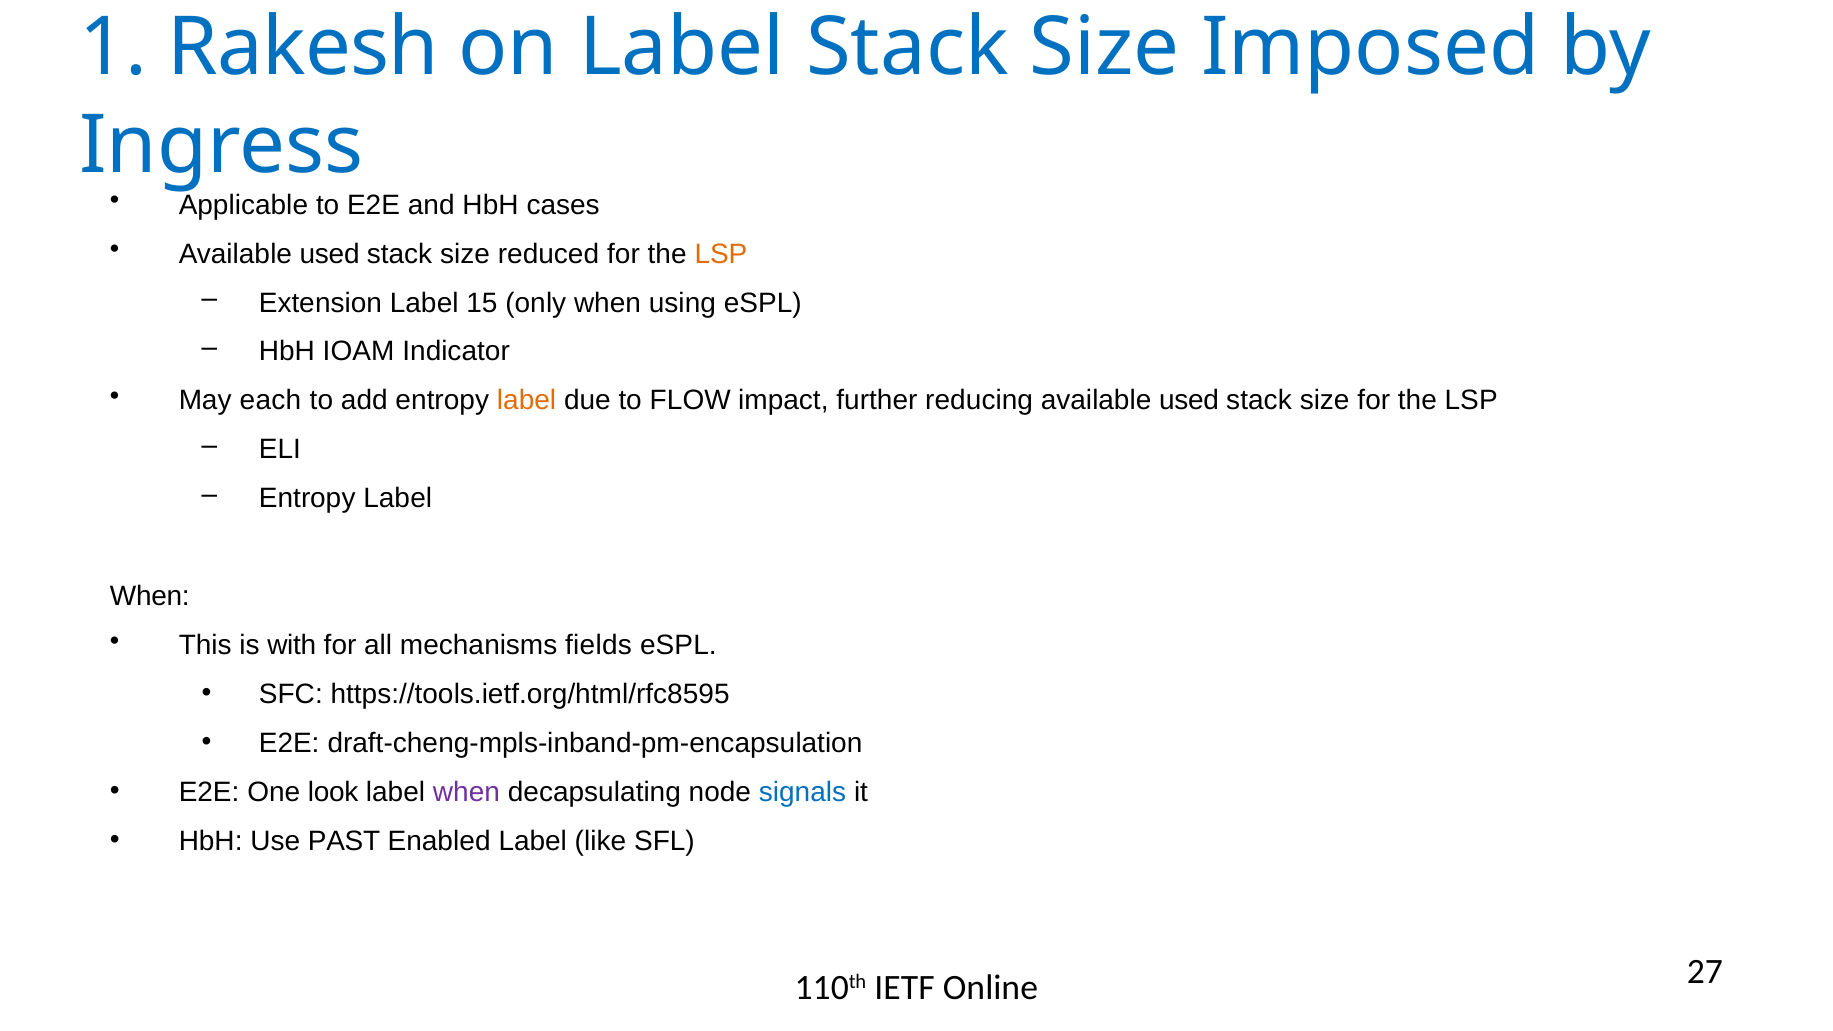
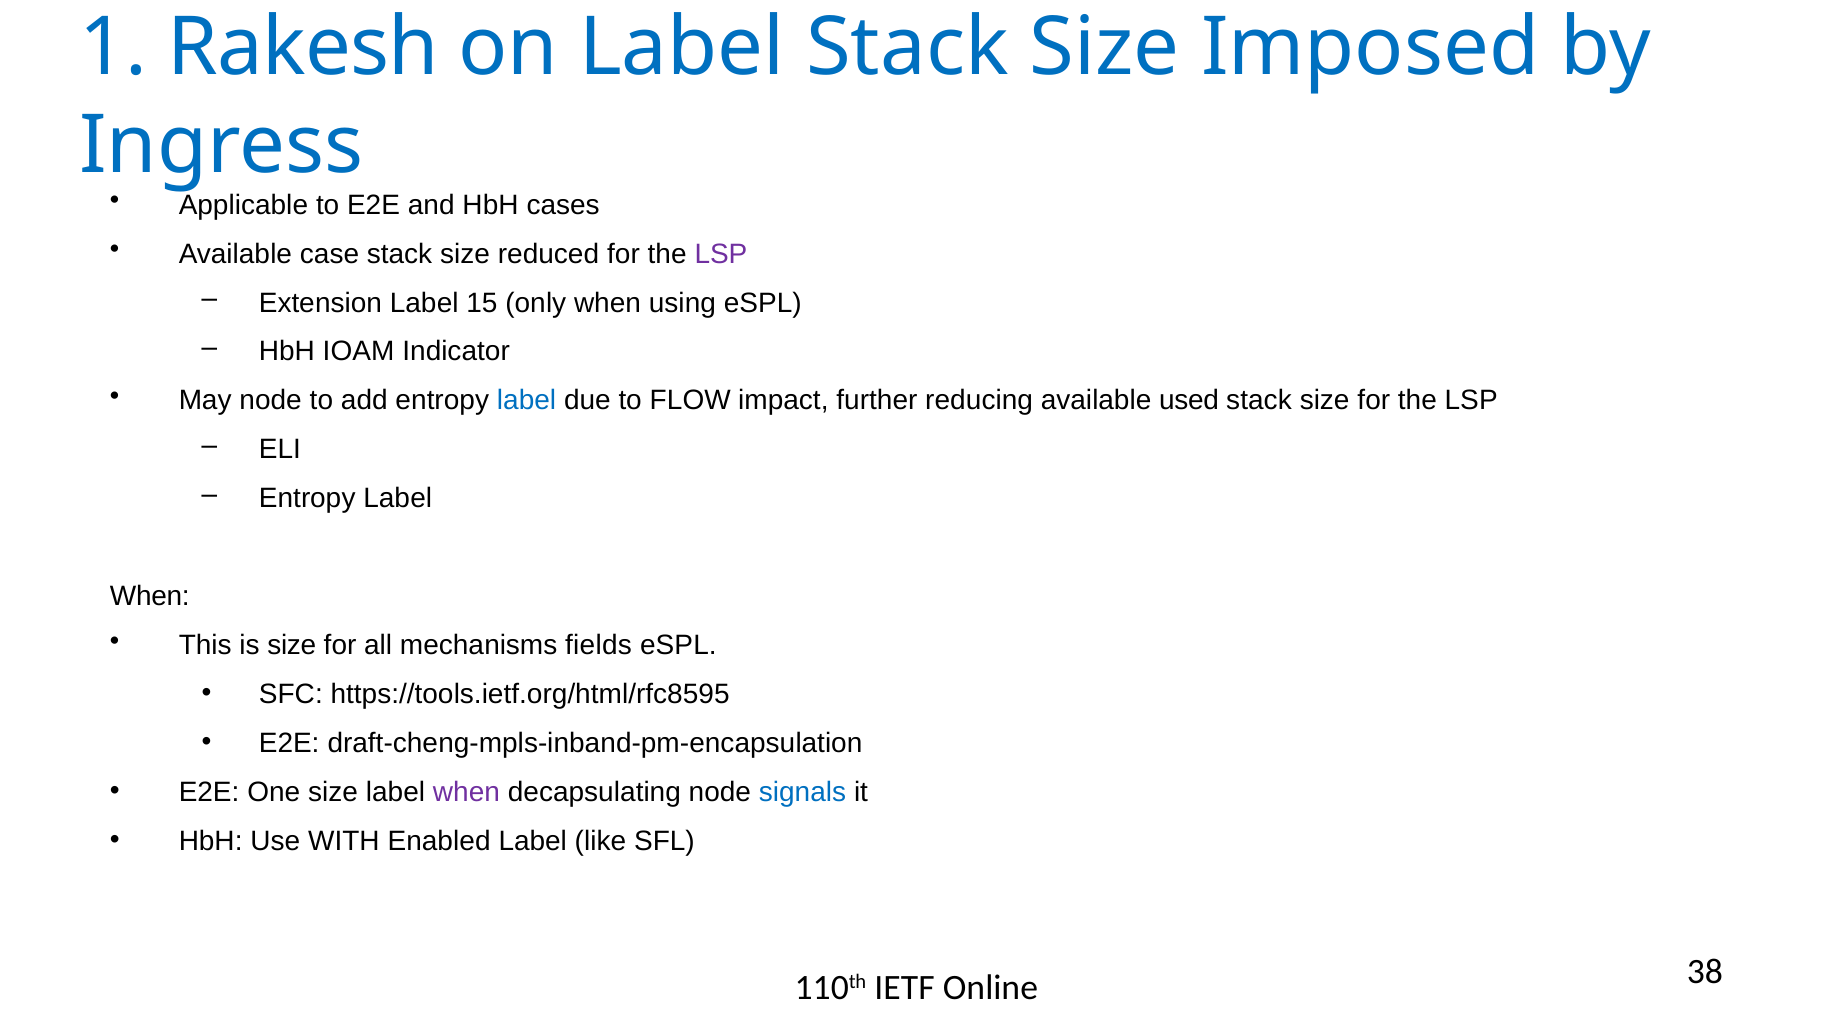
used: used -> case (329, 254)
LSP colour: orange -> purple (721, 254)
May each: each -> node (271, 401)
label colour: orange -> blue (527, 401)
is with: with -> size (292, 645)
One look: look -> size (333, 792)
PAST: PAST -> WITH (344, 841)
27: 27 -> 38 (1705, 972)
